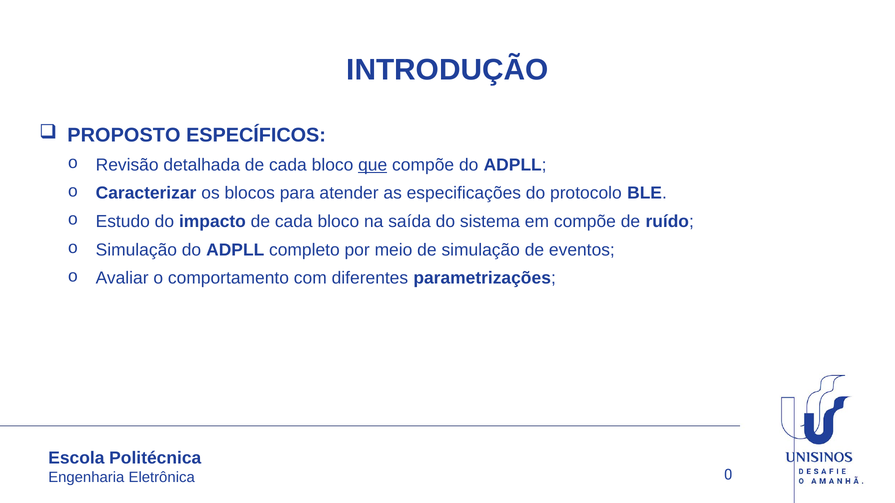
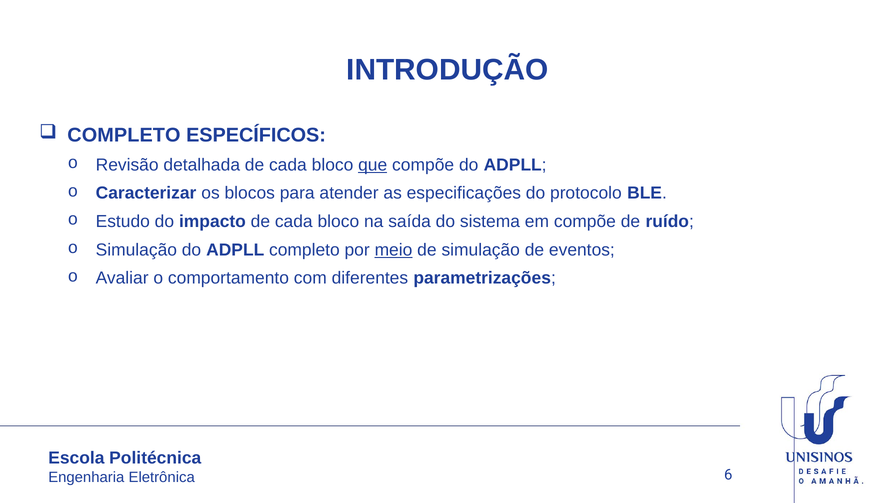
PROPOSTO: PROPOSTO -> COMPLETO (124, 135)
meio underline: none -> present (393, 250)
0: 0 -> 6 (728, 475)
